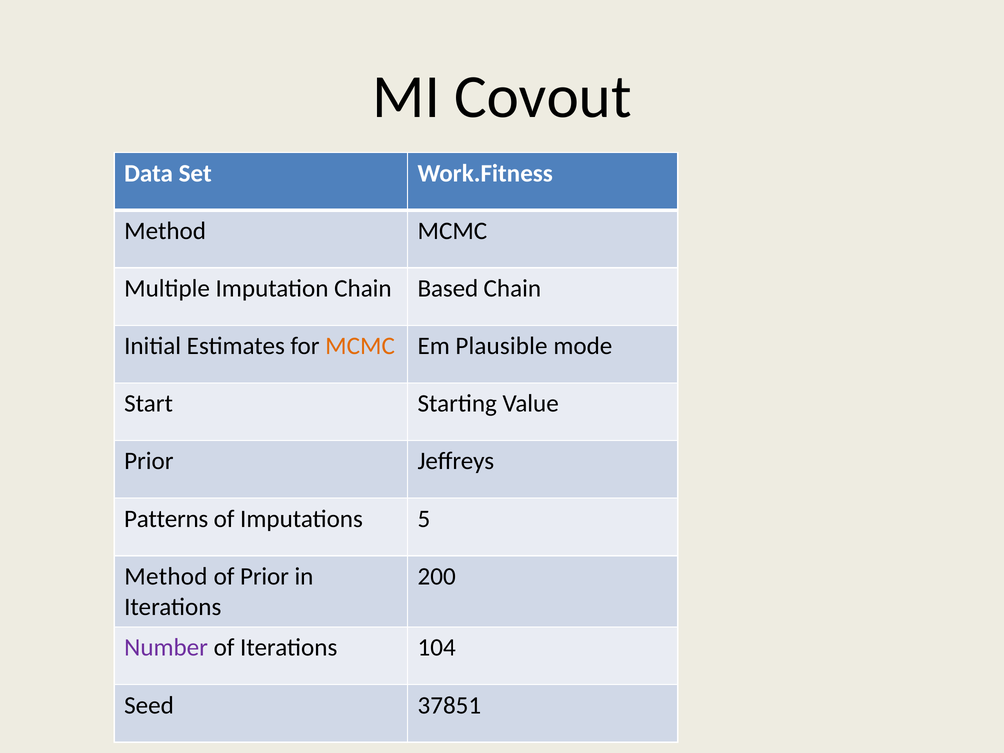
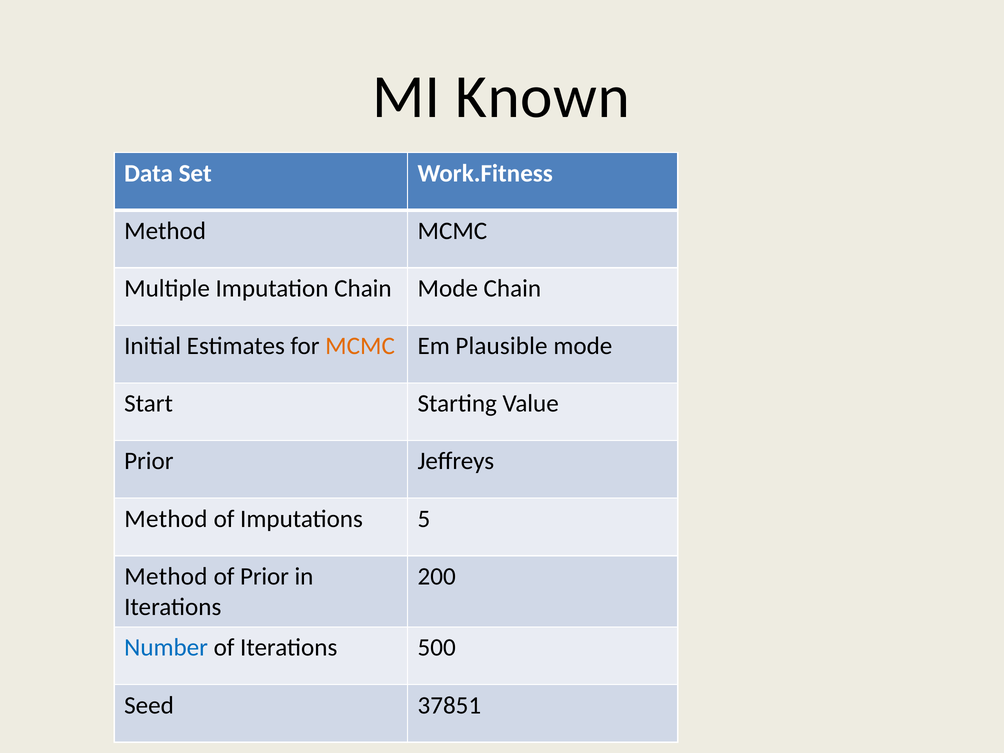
Covout: Covout -> Known (543, 97)
Chain Based: Based -> Mode (448, 288)
Patterns: Patterns -> Method (166, 519)
Number colour: purple -> blue (166, 648)
104: 104 -> 500 (437, 648)
